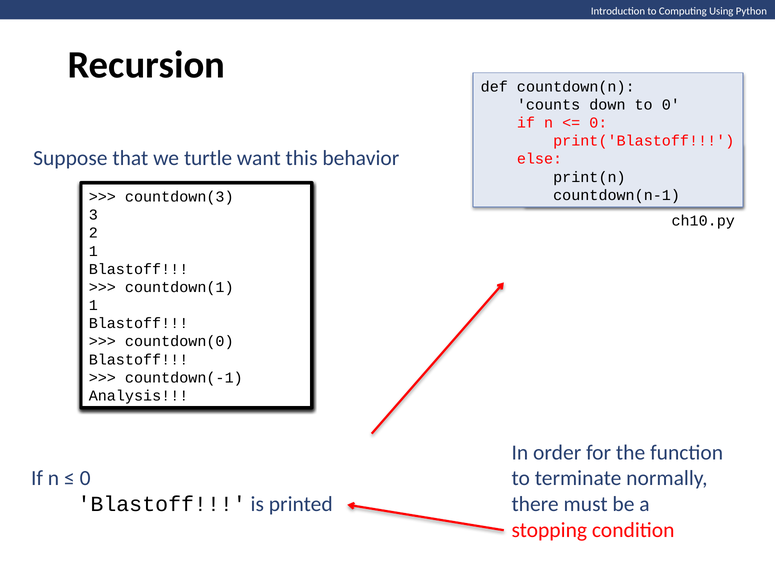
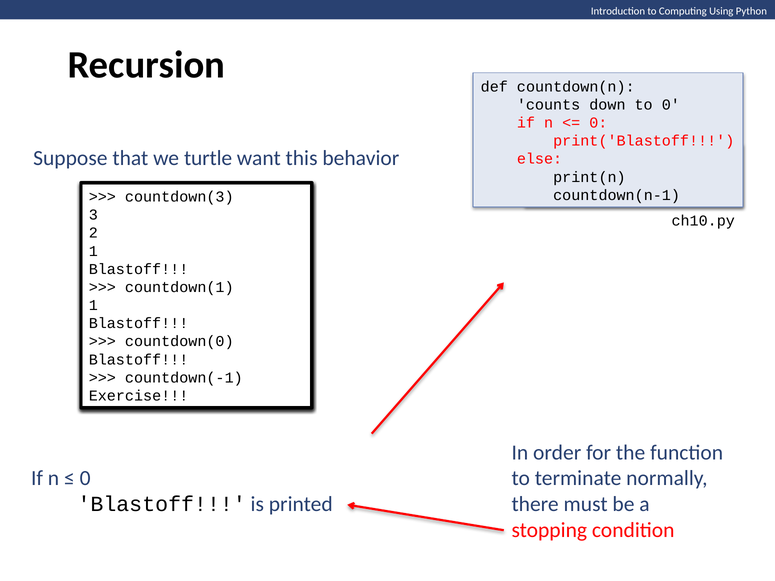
Analysis: Analysis -> Exercise (139, 396)
